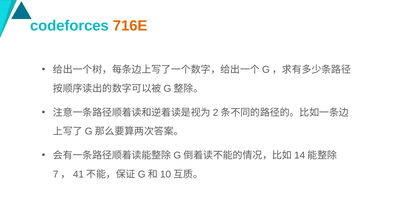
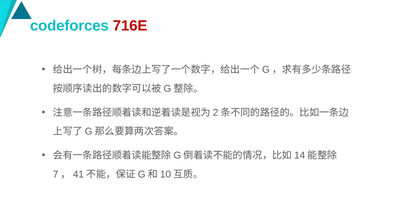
716E colour: orange -> red (130, 26)
